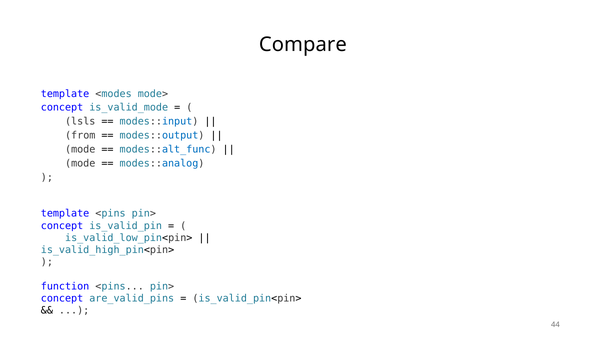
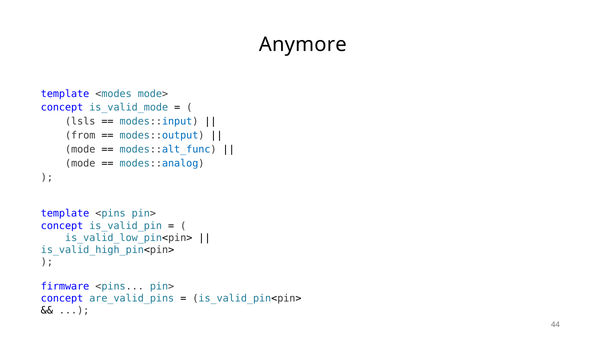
Compare: Compare -> Anymore (303, 44)
function: function -> firmware (65, 286)
